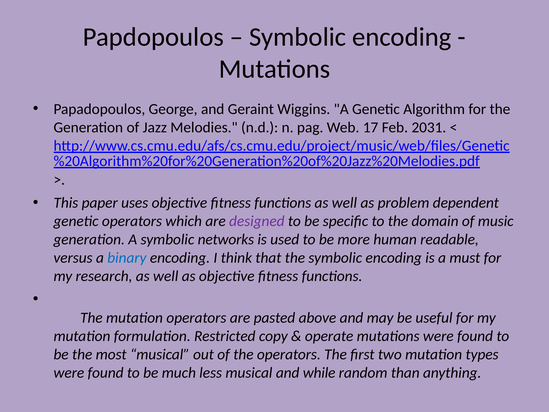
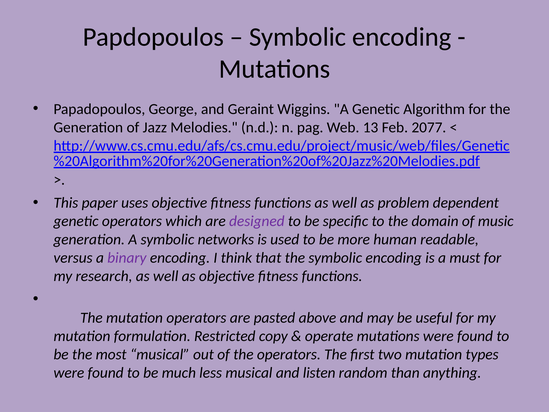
17: 17 -> 13 (371, 127)
2031: 2031 -> 2077 (429, 127)
binary colour: blue -> purple (127, 258)
while: while -> listen (319, 372)
